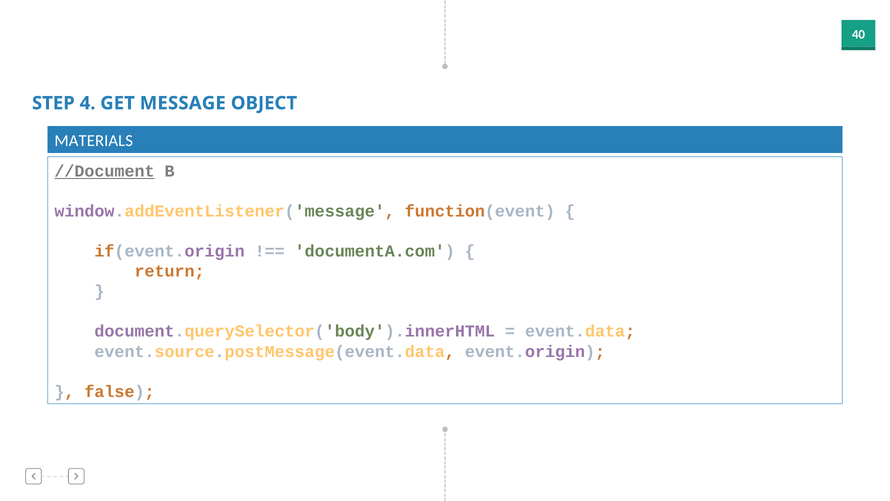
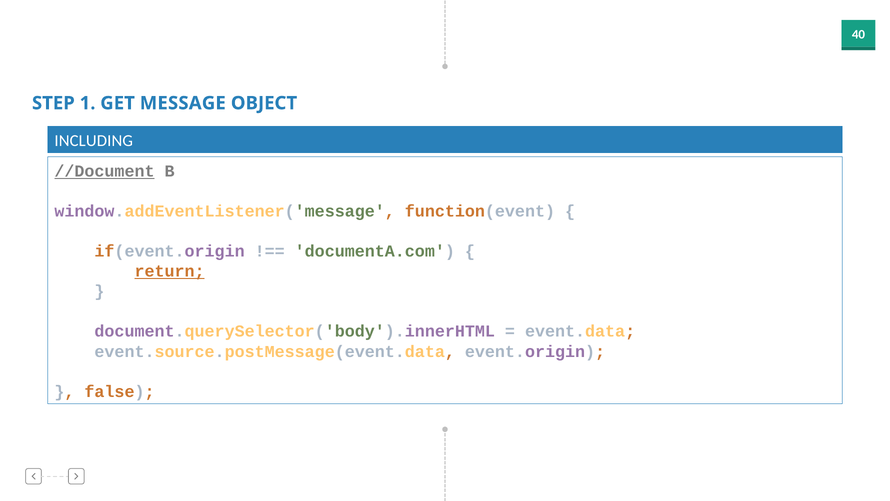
4: 4 -> 1 (88, 103)
MATERIALS: MATERIALS -> INCLUDING (94, 141)
return underline: none -> present (170, 271)
